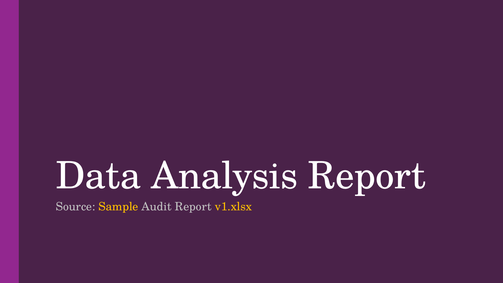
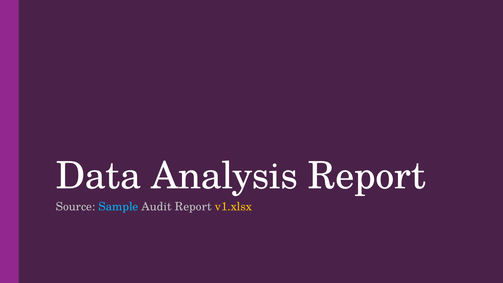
Sample colour: yellow -> light blue (118, 207)
